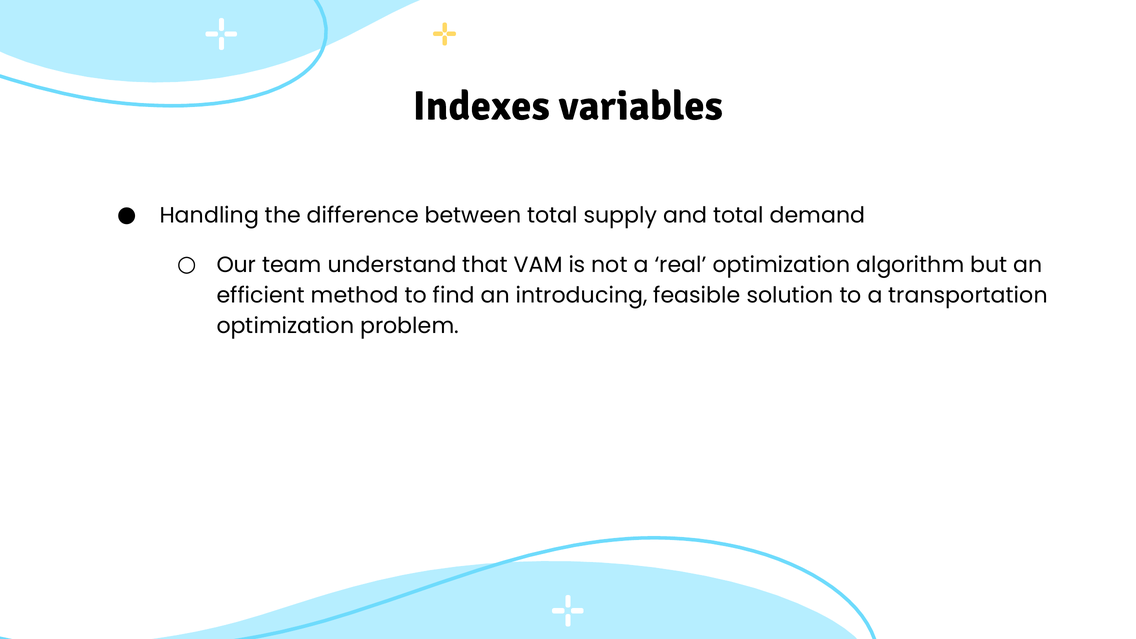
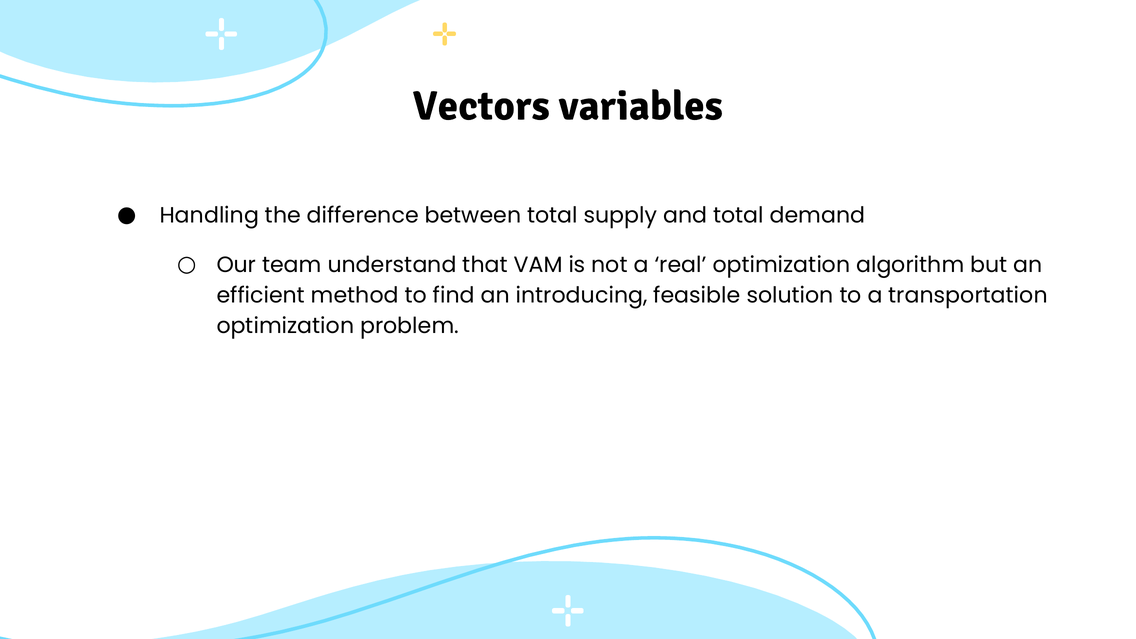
Indexes: Indexes -> Vectors (481, 106)
